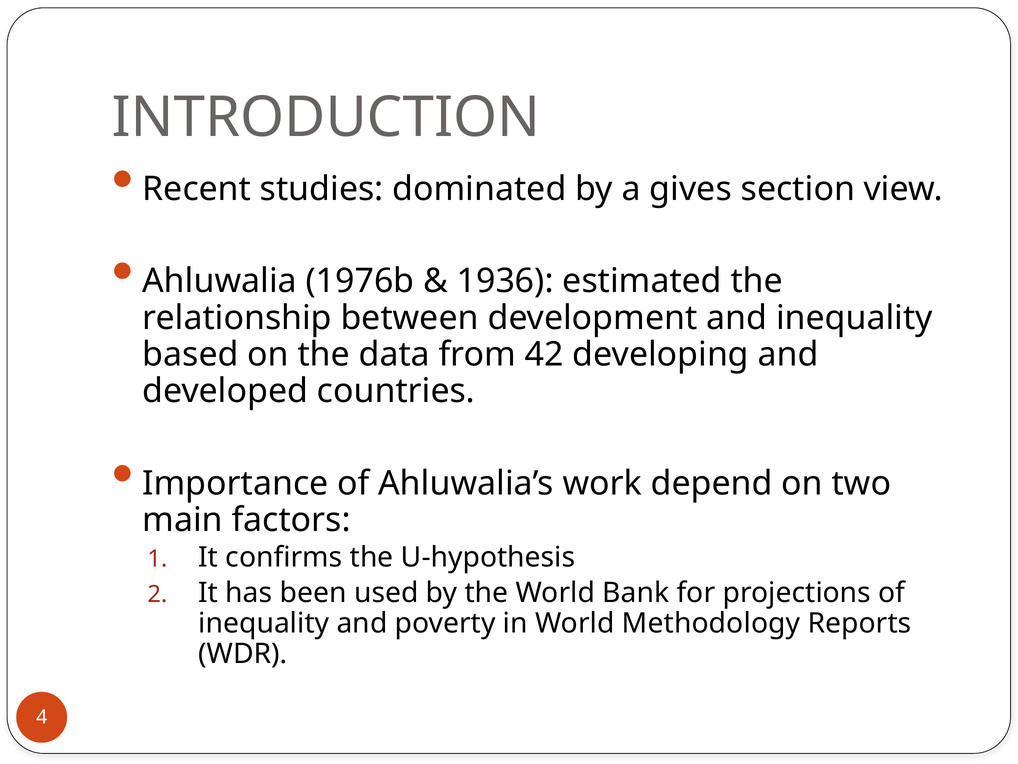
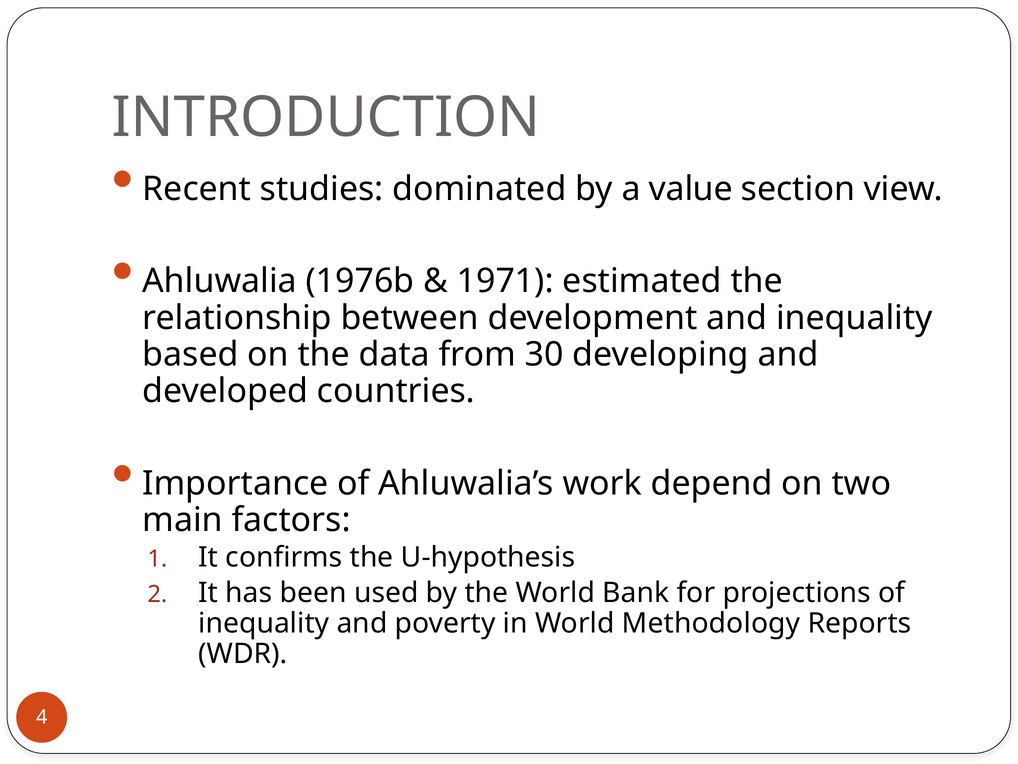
gives: gives -> value (691, 189)
1936: 1936 -> 1971 (505, 281)
42: 42 -> 30 (544, 354)
